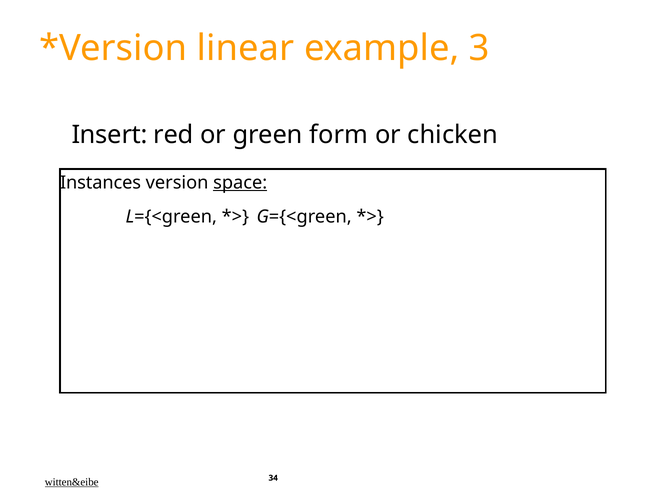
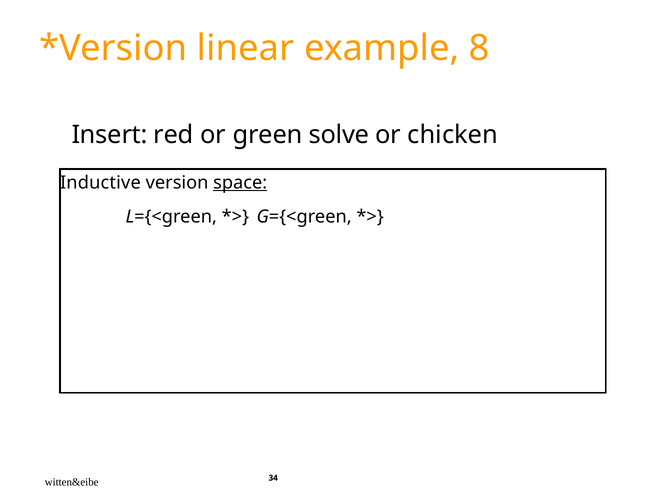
3: 3 -> 8 (479, 48)
form: form -> solve (339, 135)
Instances: Instances -> Inductive (100, 183)
witten&eibe underline: present -> none (72, 482)
